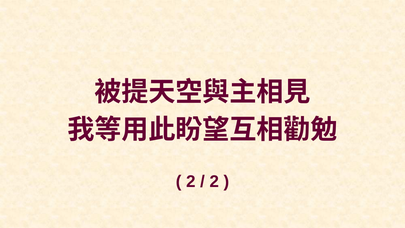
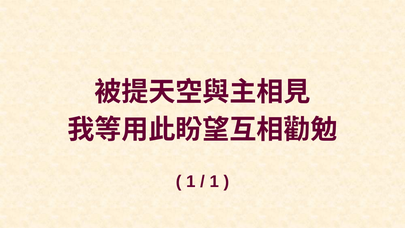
2: 2 -> 1 (191, 181)
2: 2 -> 1 (214, 181)
